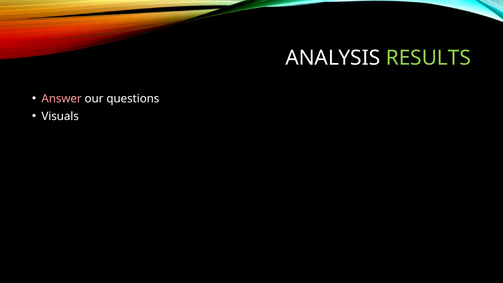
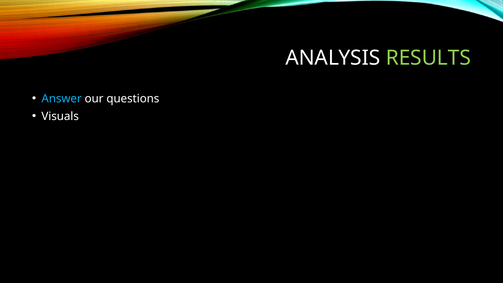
Answer colour: pink -> light blue (62, 99)
